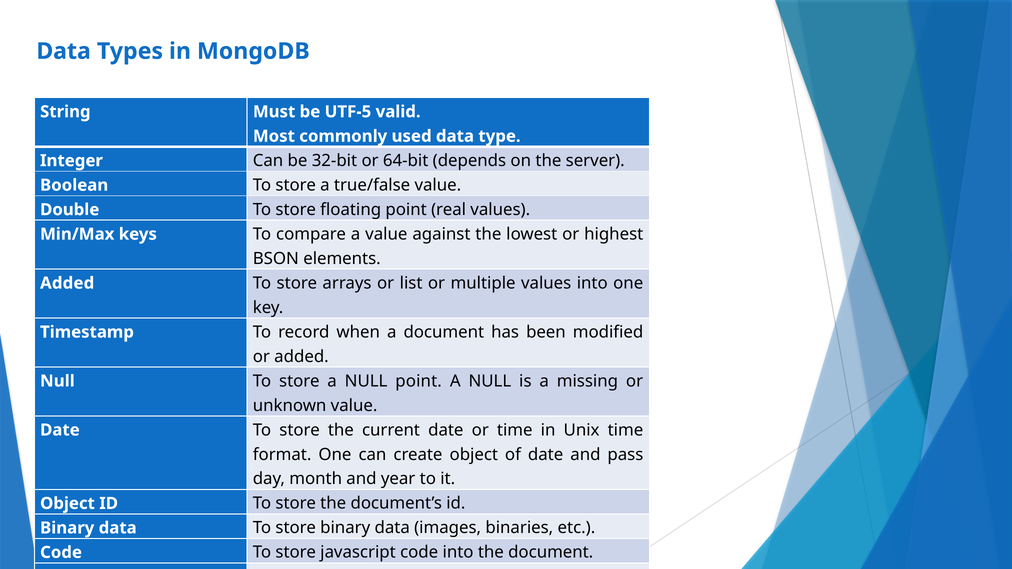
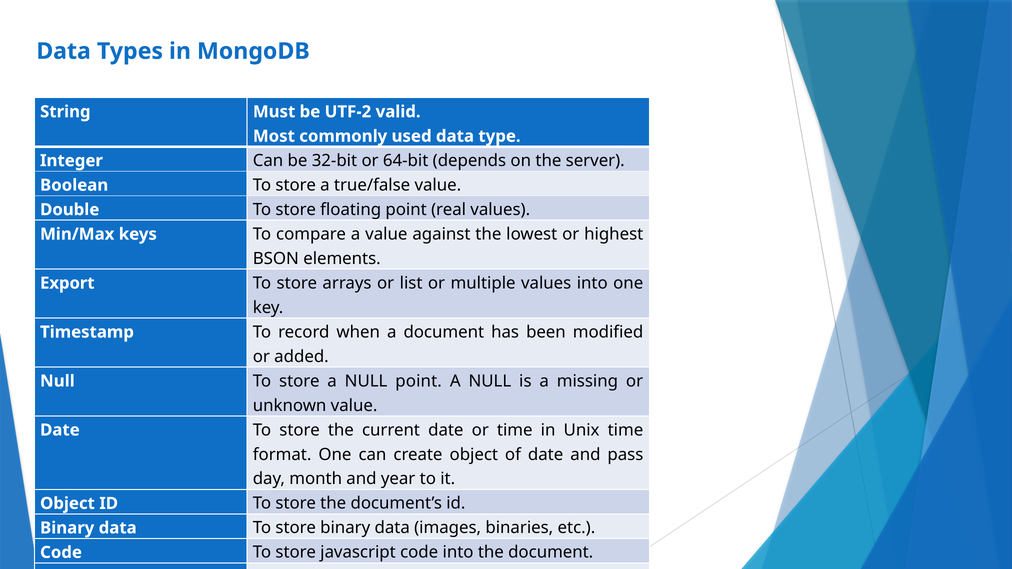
UTF-5: UTF-5 -> UTF-2 (348, 112)
Added: Added -> Export (67, 283)
